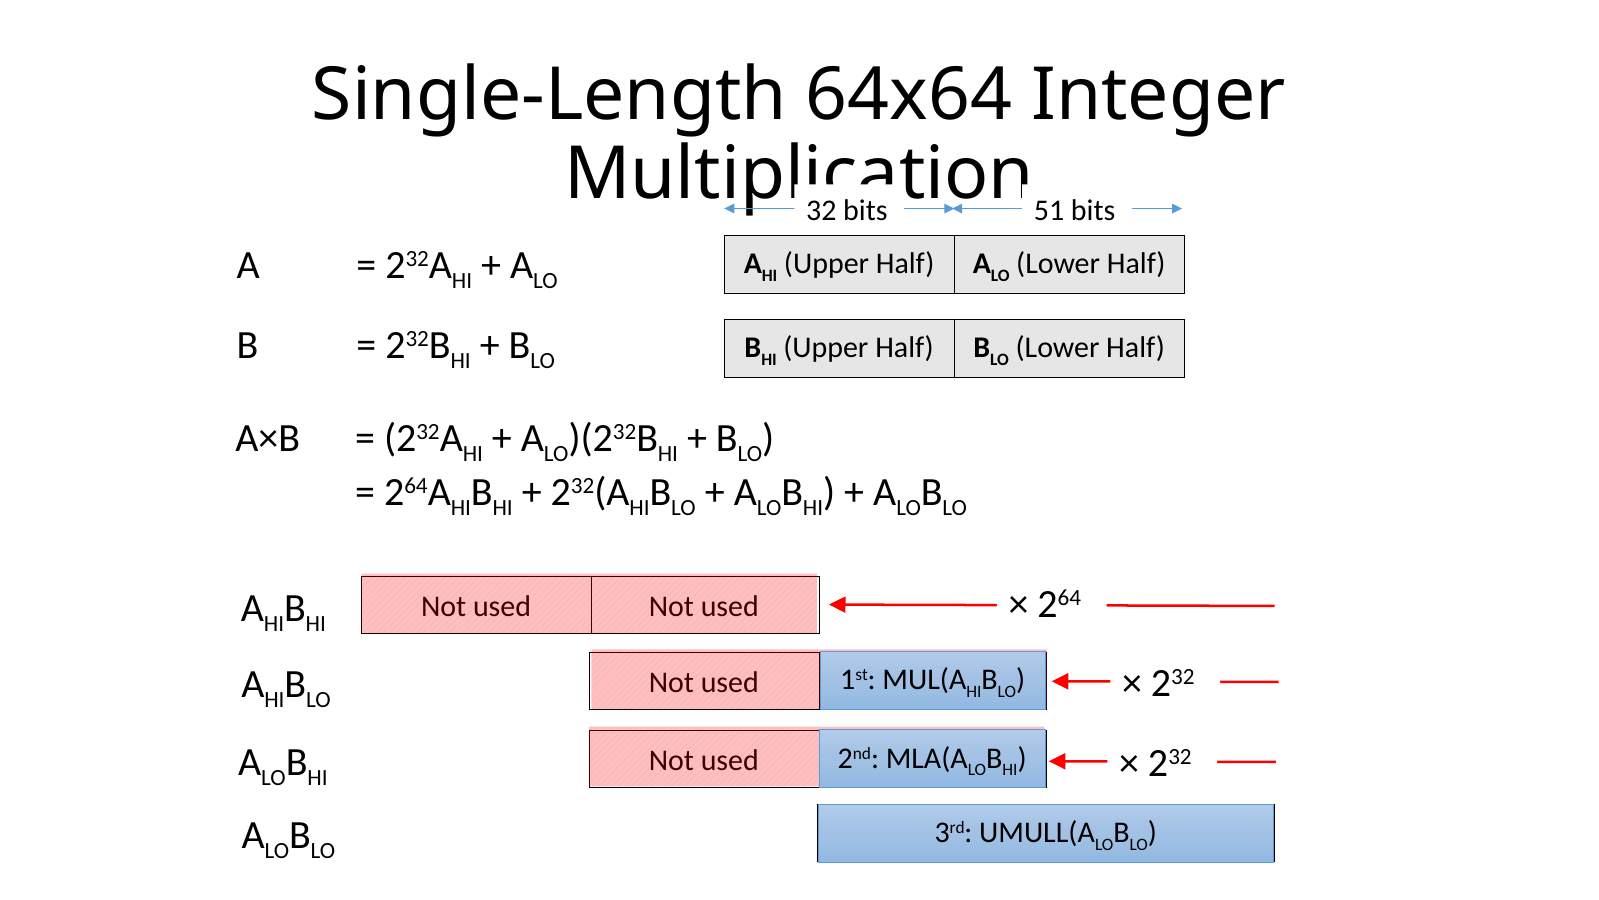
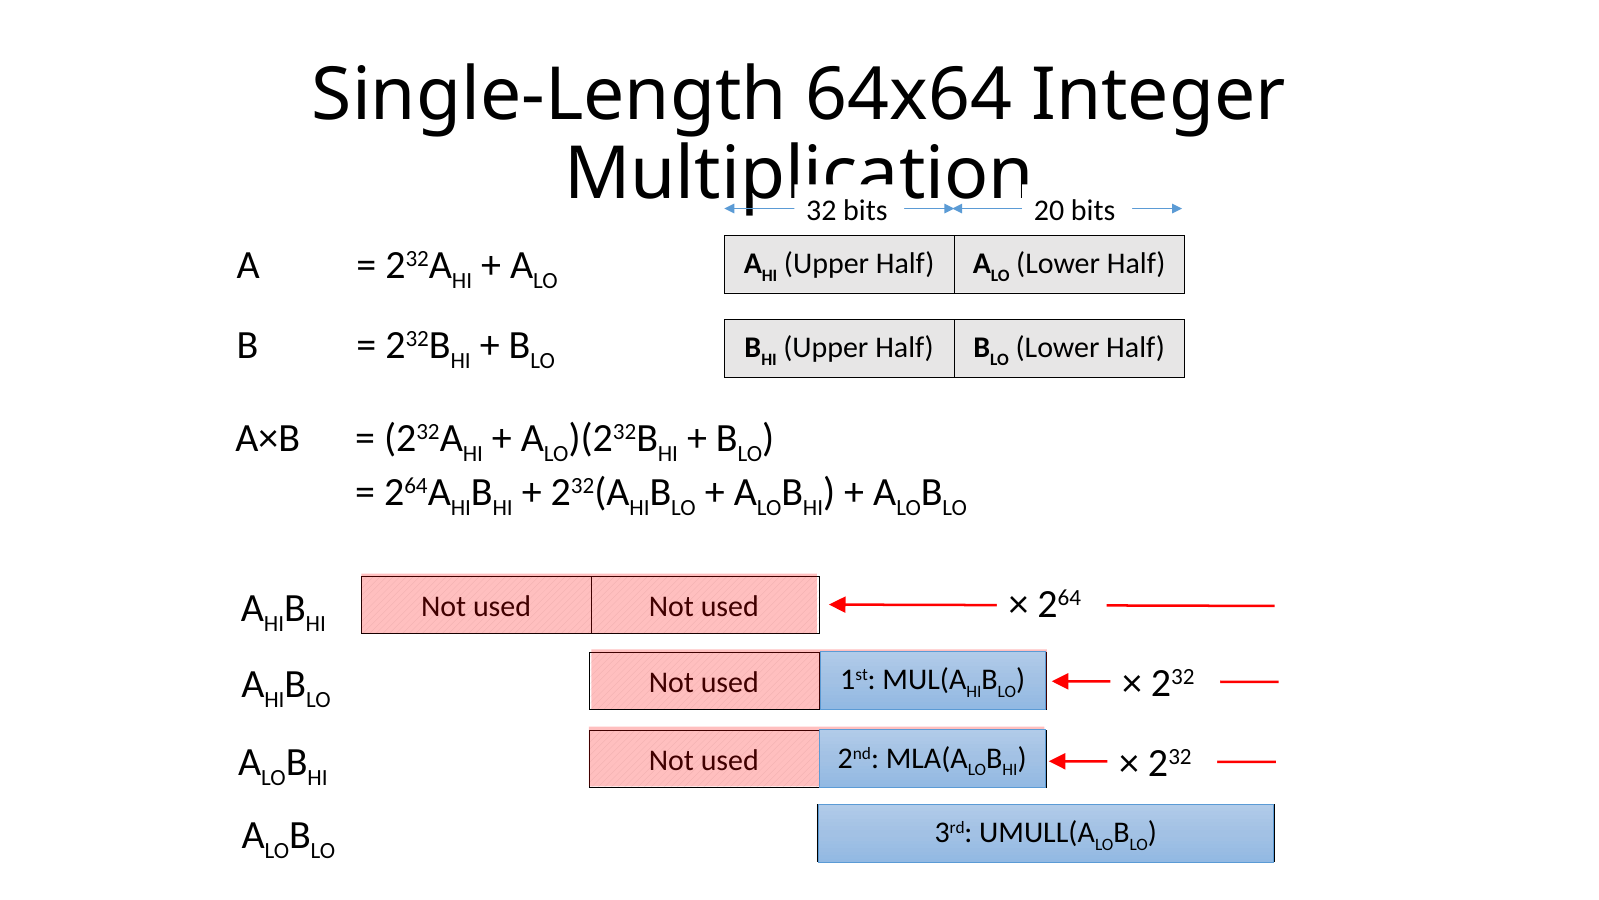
51: 51 -> 20 (1049, 210)
